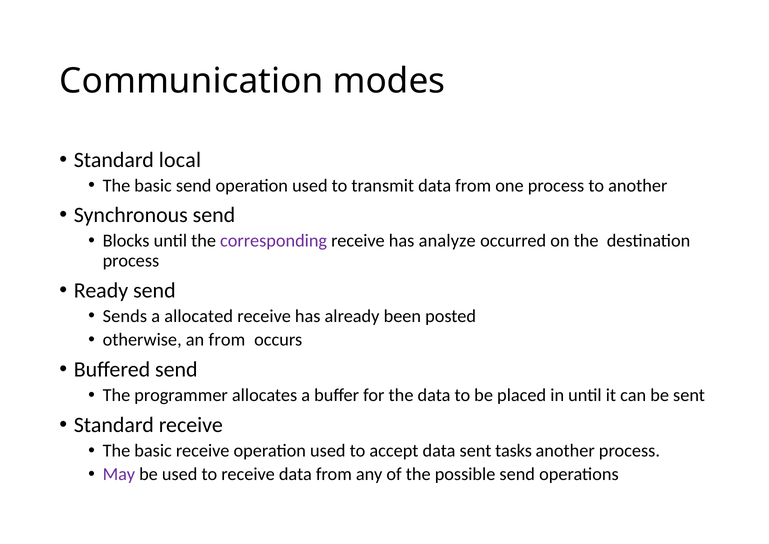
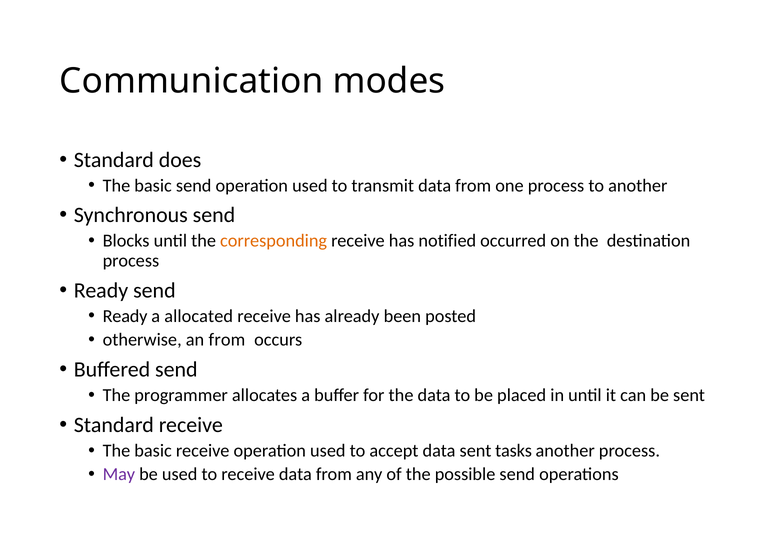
local: local -> does (180, 160)
corresponding colour: purple -> orange (274, 241)
analyze: analyze -> notified (447, 241)
Sends: Sends -> Ready (125, 316)
